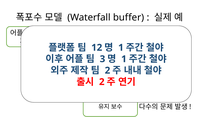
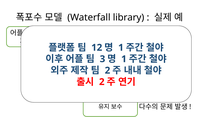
buffer: buffer -> library (129, 17)
